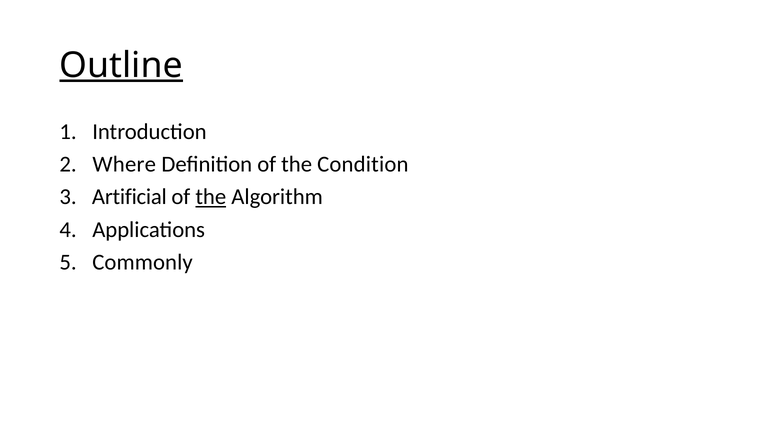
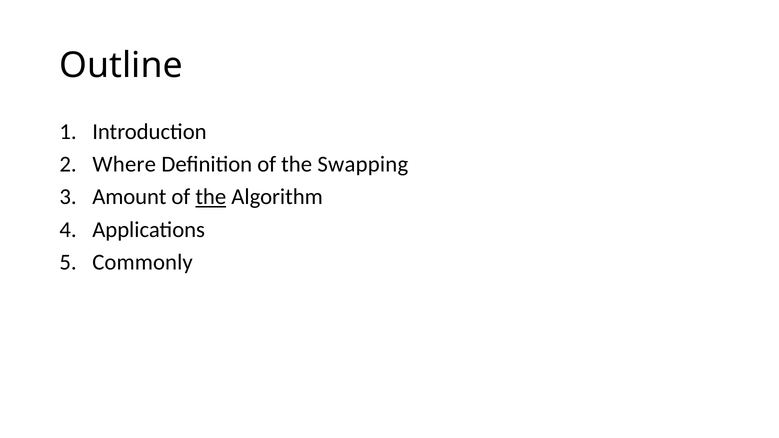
Outline underline: present -> none (121, 65)
Condition: Condition -> Swapping (363, 164)
Artificial: Artificial -> Amount (129, 197)
